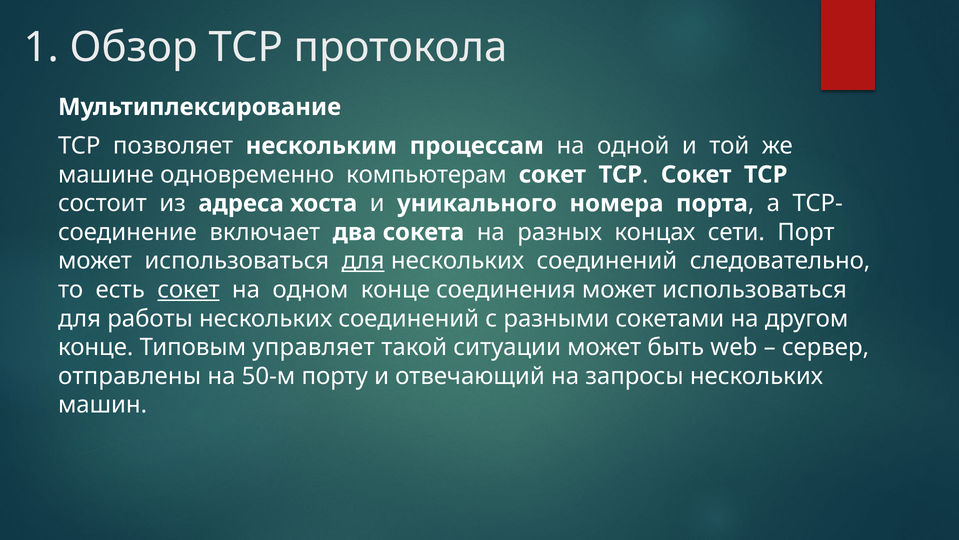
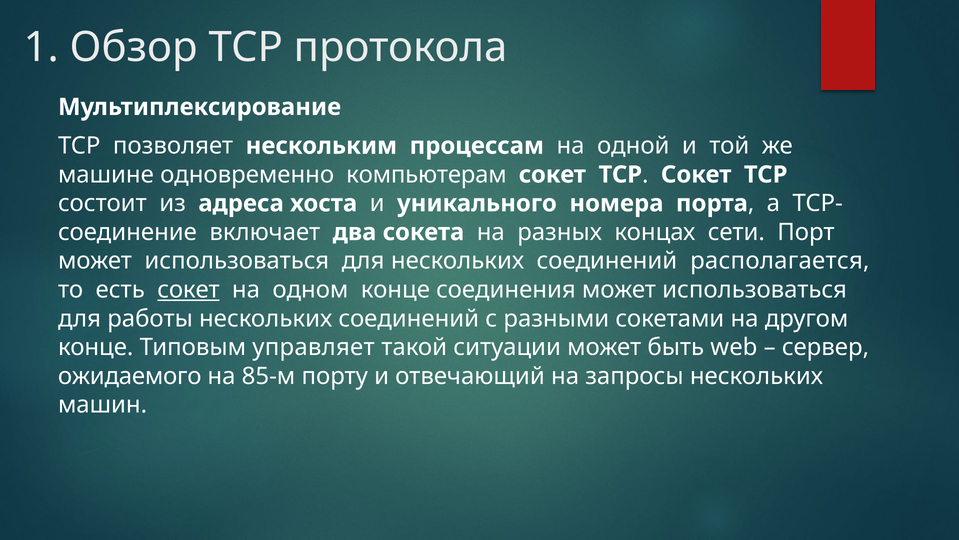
для underline: present -> none (363, 261)
следовательно: следовательно -> располагается (780, 261)
отправлены: отправлены -> ожидаемого (130, 376)
50-м: 50-м -> 85-м (268, 376)
